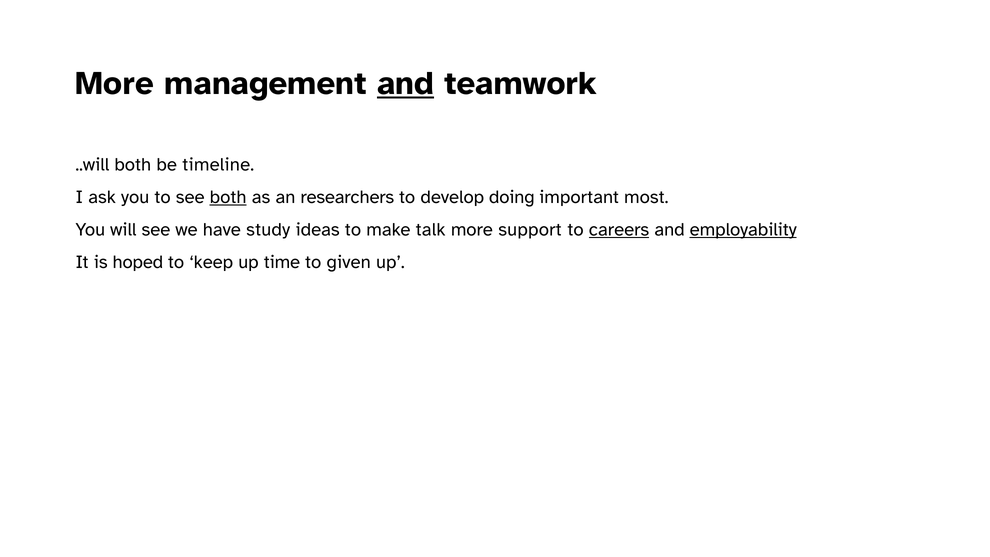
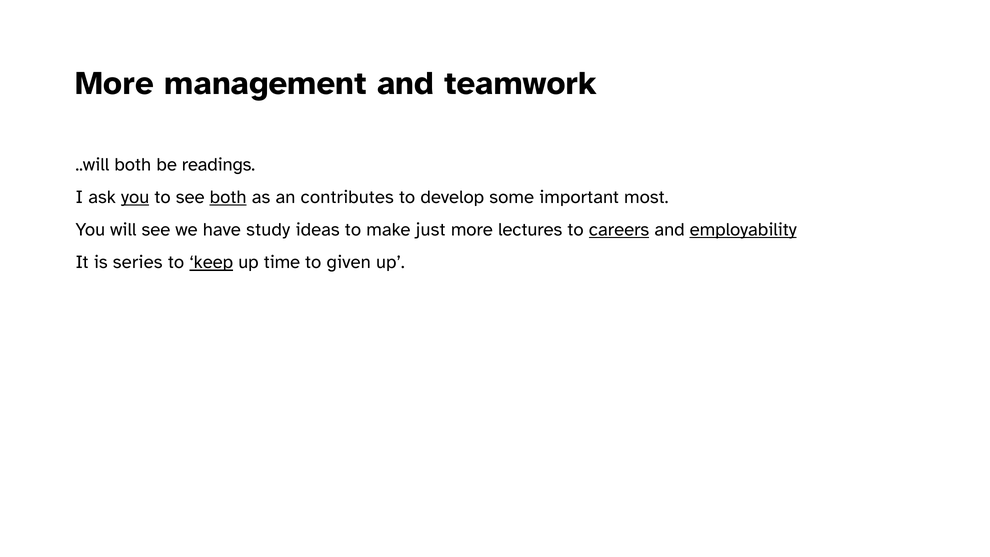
and underline: present -> none (405, 83)
timeline: timeline -> readings (218, 164)
you underline: none -> present (135, 197)
researchers: researchers -> contributes (347, 197)
doing: doing -> some (512, 197)
talk: talk -> just (431, 230)
support: support -> lectures (530, 230)
hoped: hoped -> series (138, 262)
keep underline: none -> present (211, 262)
